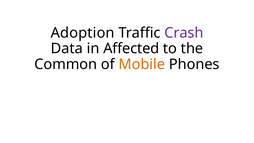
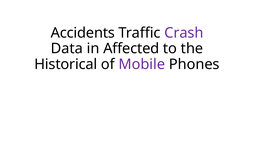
Adoption: Adoption -> Accidents (83, 33)
Common: Common -> Historical (66, 64)
Mobile colour: orange -> purple (142, 64)
